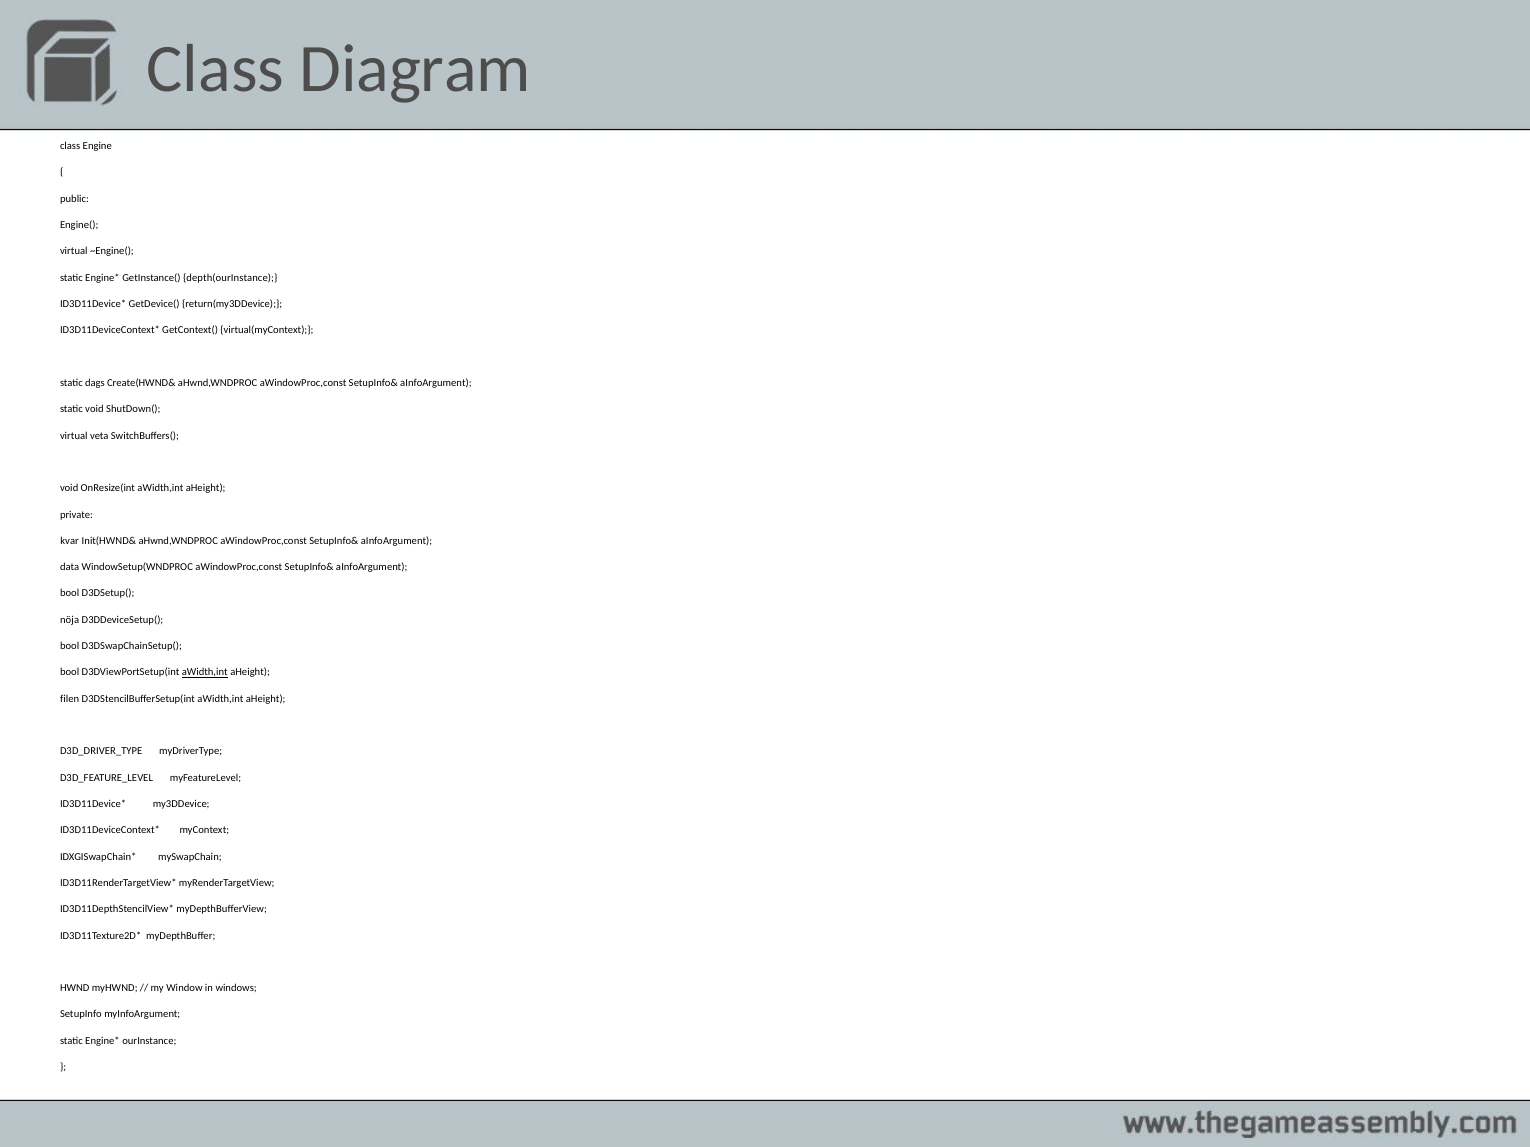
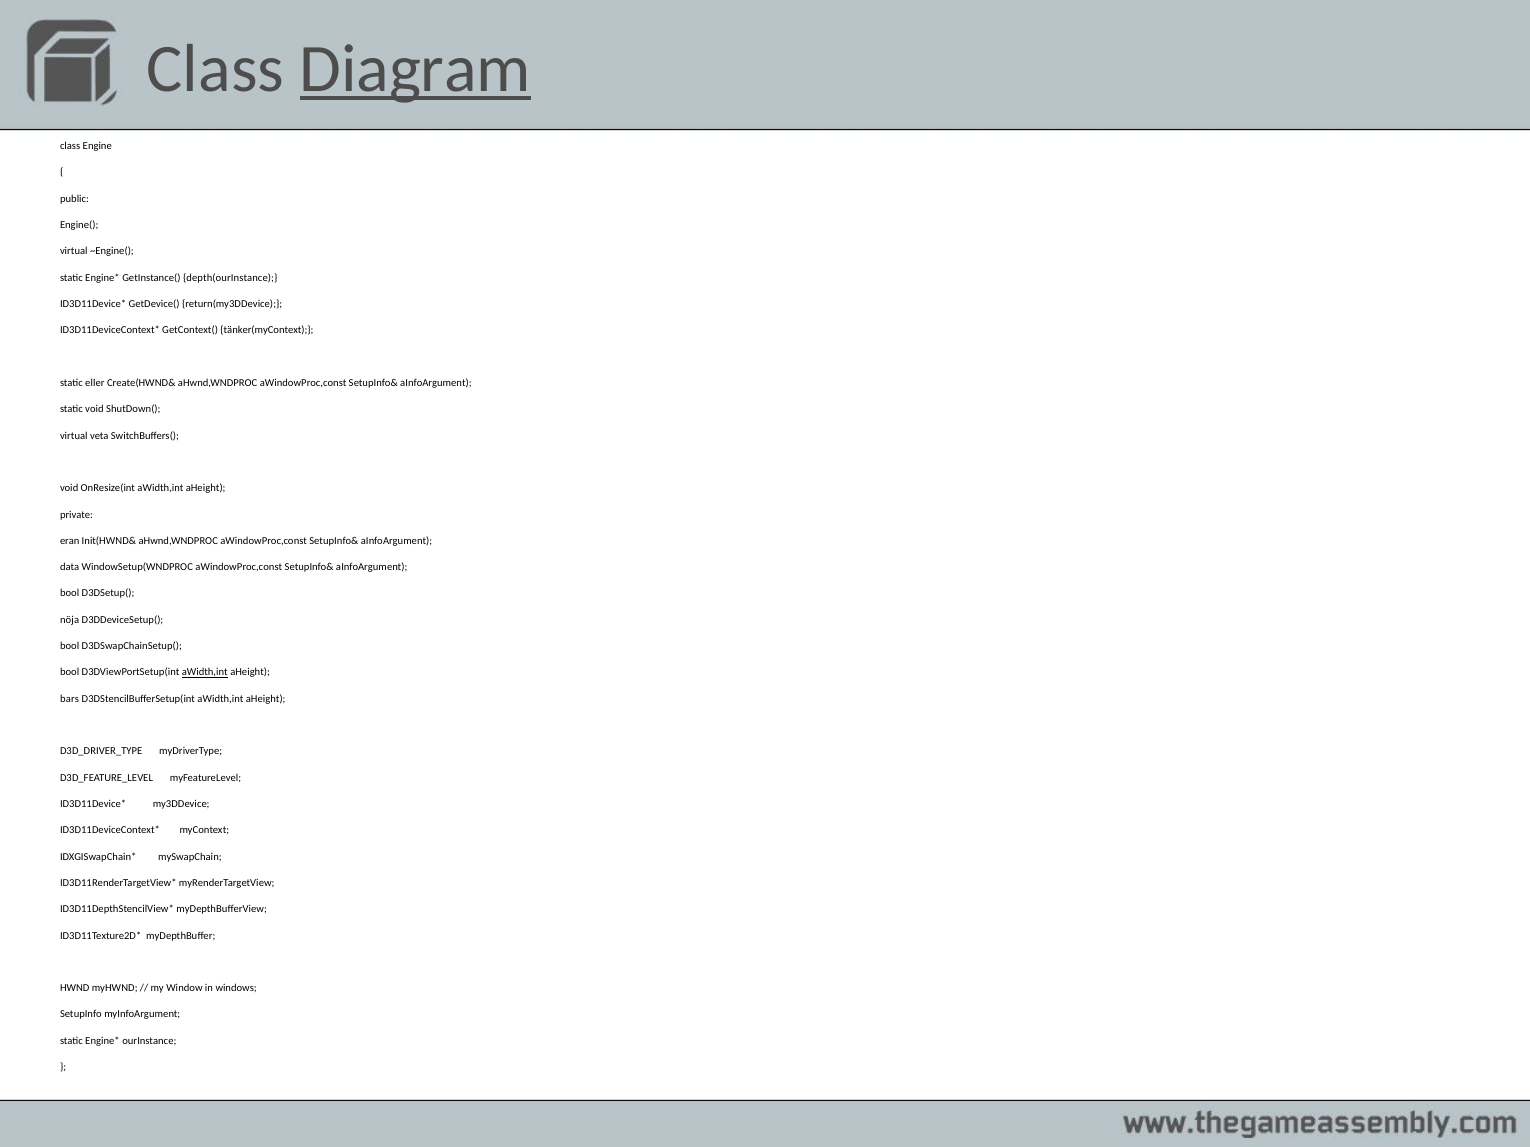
Diagram underline: none -> present (415, 69)
virtual(myContext: virtual(myContext -> tänker(myContext (267, 331)
dags: dags -> eller (95, 383)
kvar: kvar -> eran (70, 541)
filen: filen -> bars (70, 699)
